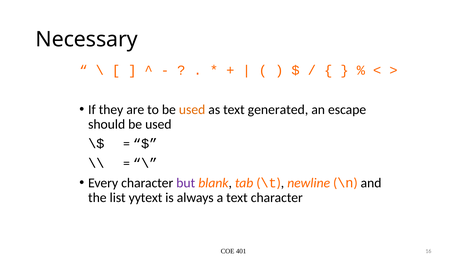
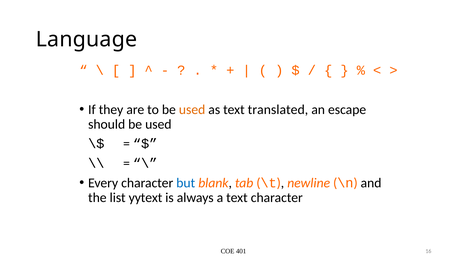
Necessary: Necessary -> Language (87, 39)
generated: generated -> translated (278, 109)
but colour: purple -> blue (186, 183)
